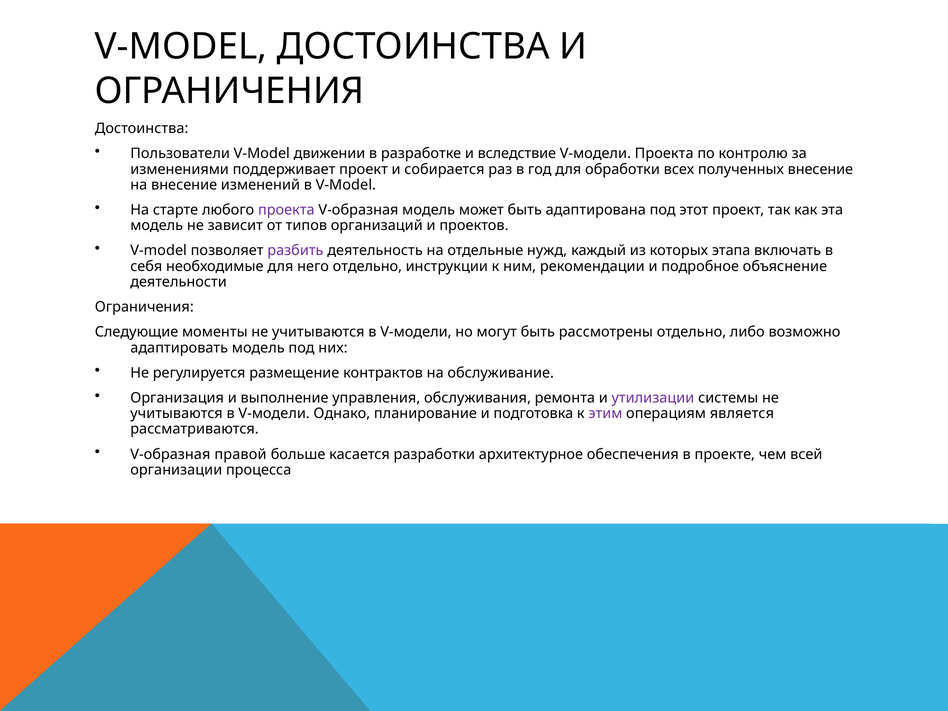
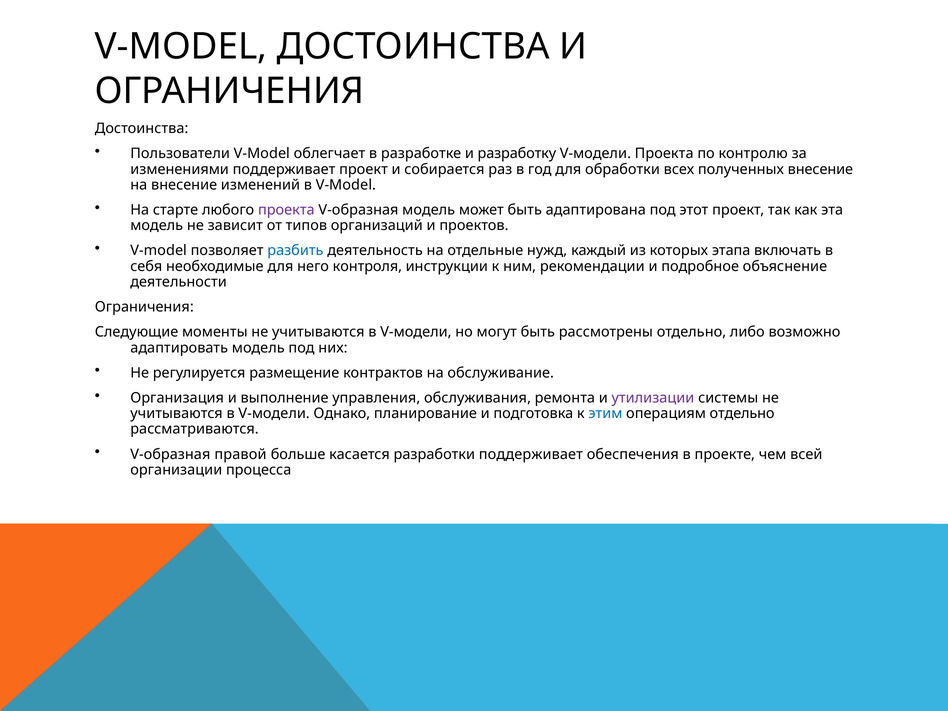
движении: движении -> облегчает (329, 154)
вследствие: вследствие -> разработку (517, 154)
разбить colour: purple -> blue (295, 251)
него отдельно: отдельно -> контроля (367, 266)
этим colour: purple -> blue (605, 414)
операциям является: является -> отдельно (742, 414)
разработки архитектурное: архитектурное -> поддерживает (531, 454)
